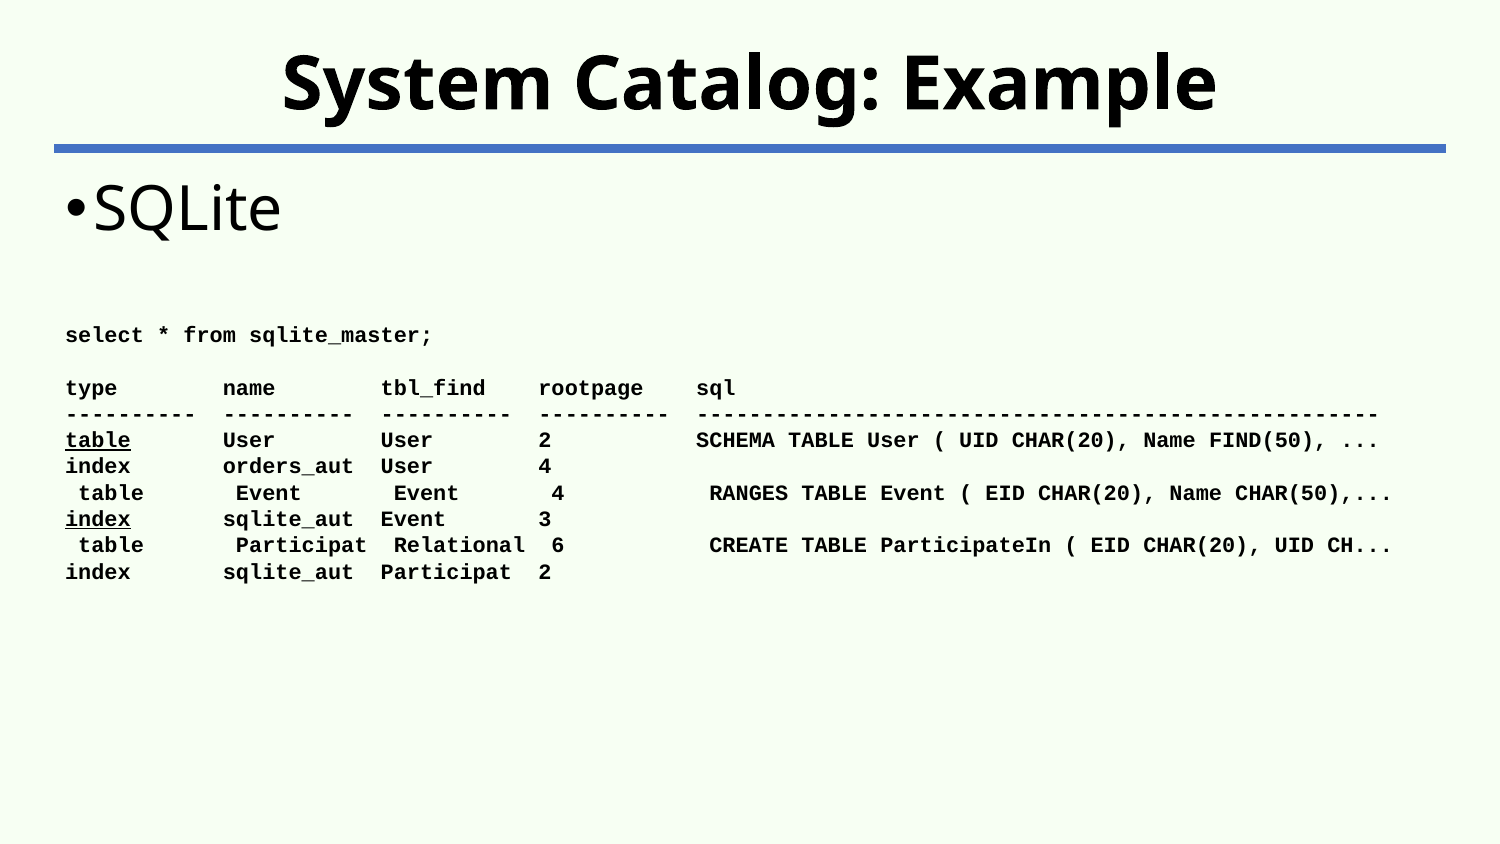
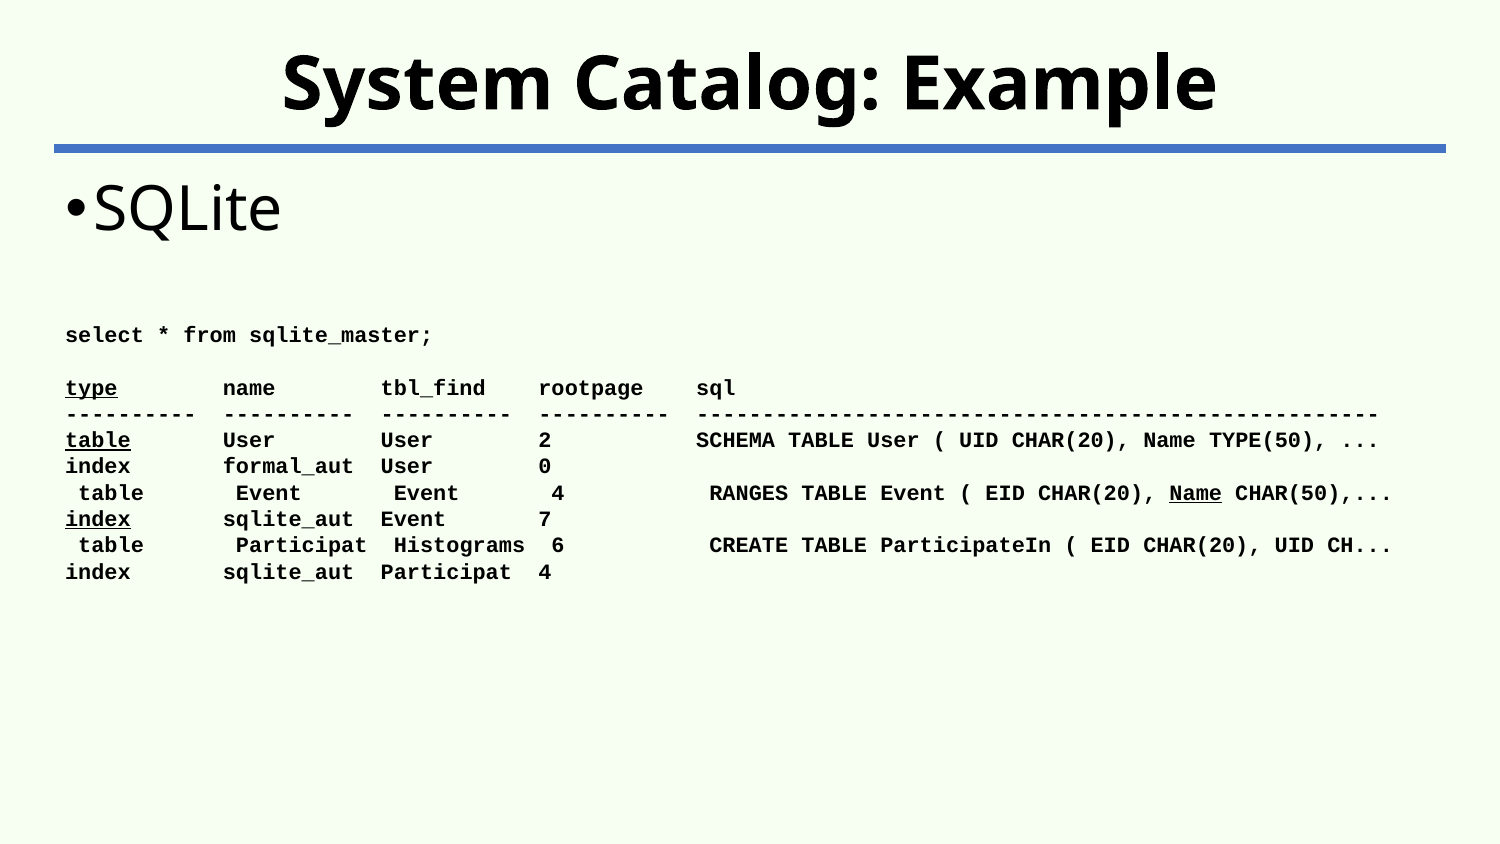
type underline: none -> present (91, 388)
FIND(50: FIND(50 -> TYPE(50 (1268, 440)
orders_aut: orders_aut -> formal_aut (289, 467)
User 4: 4 -> 0 (545, 467)
Name underline: none -> present (1196, 493)
3: 3 -> 7 (545, 519)
Relational: Relational -> Histograms (460, 545)
Participat 2: 2 -> 4 (545, 572)
